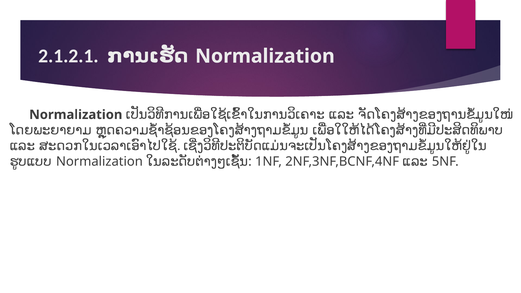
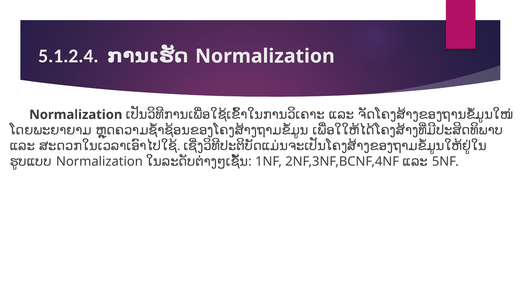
2.1.2.1: 2.1.2.1 -> 5.1.2.4 (68, 56)
